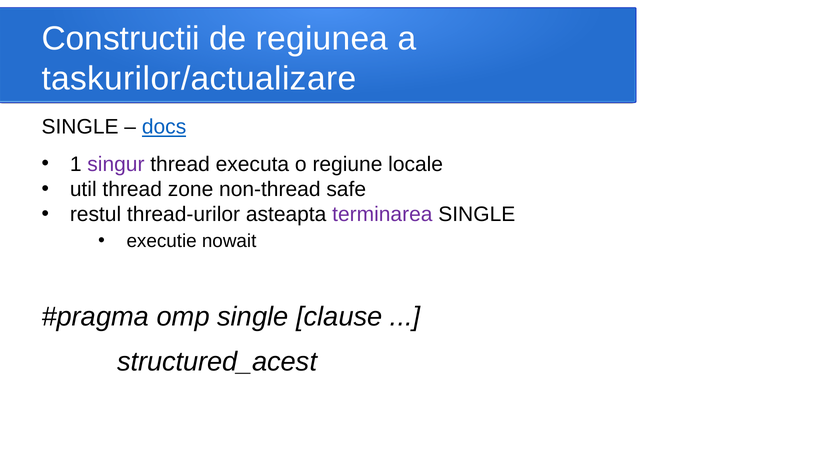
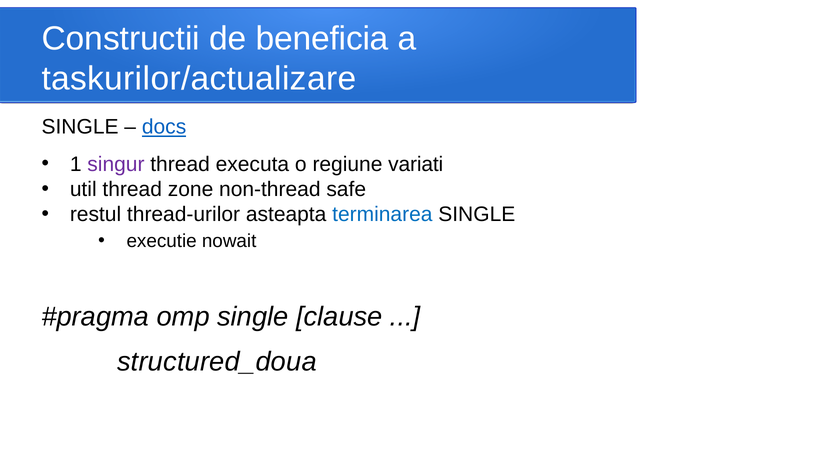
regiunea: regiunea -> beneficia (322, 39)
locale: locale -> variati (416, 164)
terminarea colour: purple -> blue (382, 215)
structured_acest: structured_acest -> structured_doua (217, 362)
